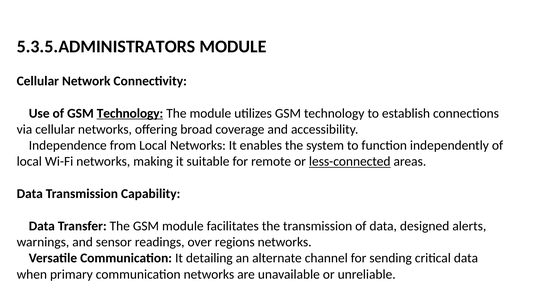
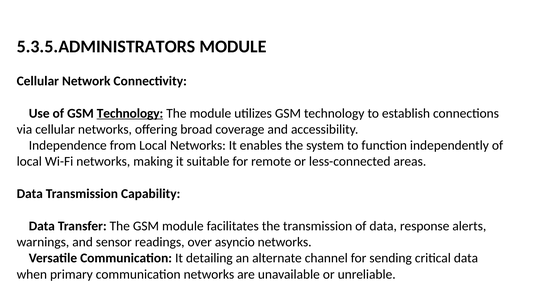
less-connected underline: present -> none (350, 162)
designed: designed -> response (425, 226)
regions: regions -> asyncio (235, 242)
